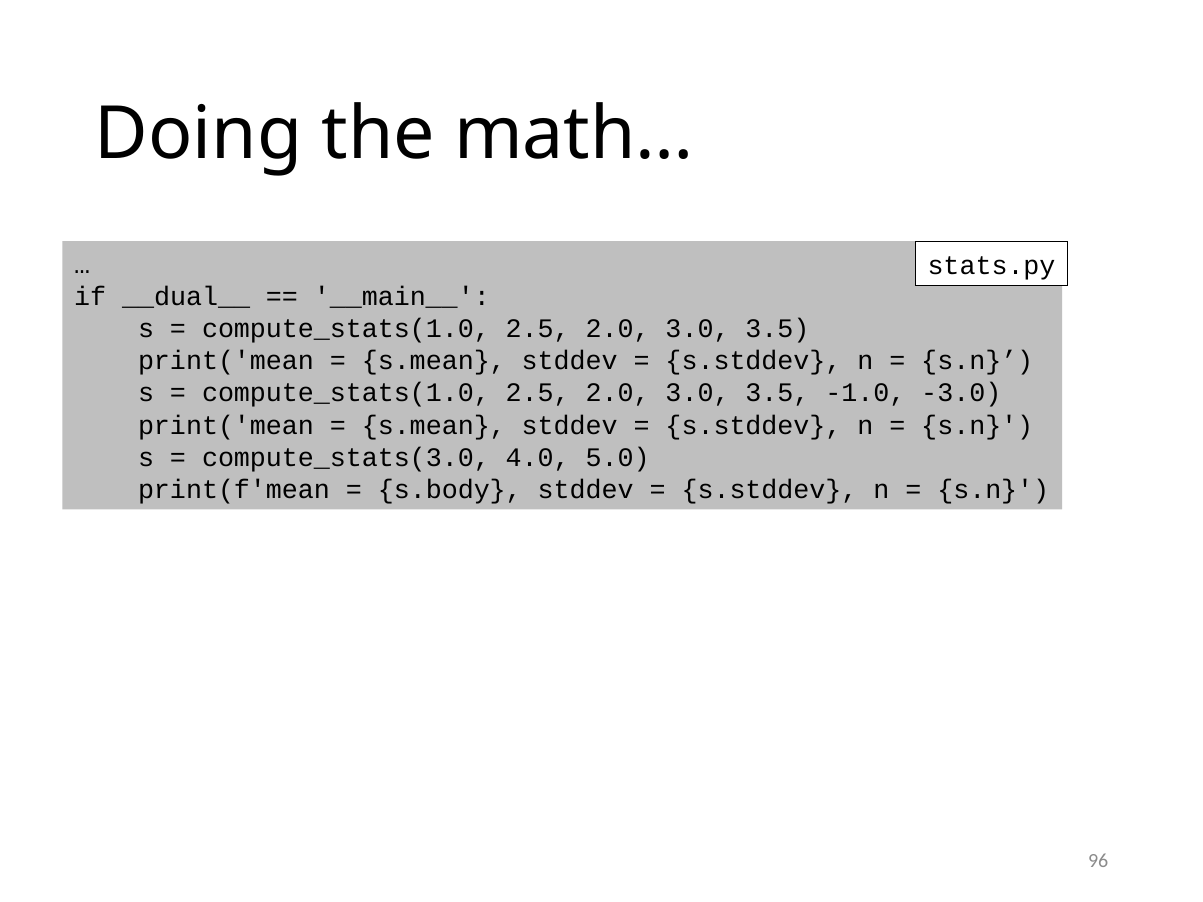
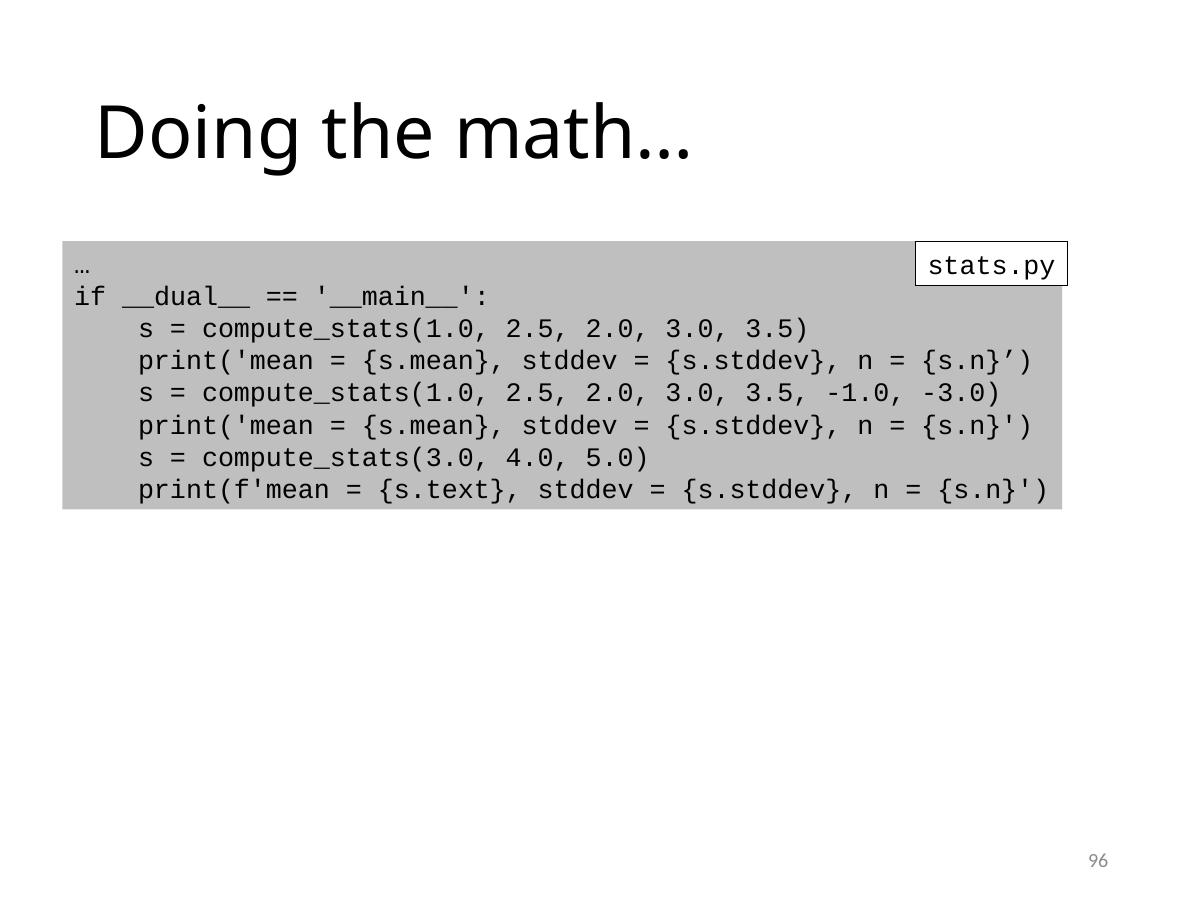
s.body: s.body -> s.text (450, 489)
